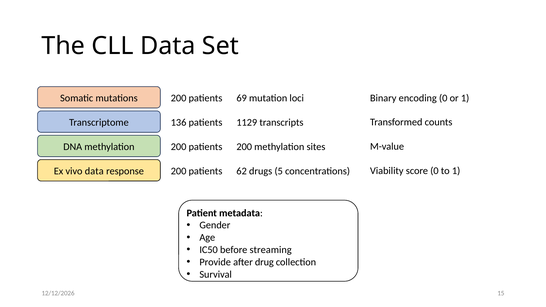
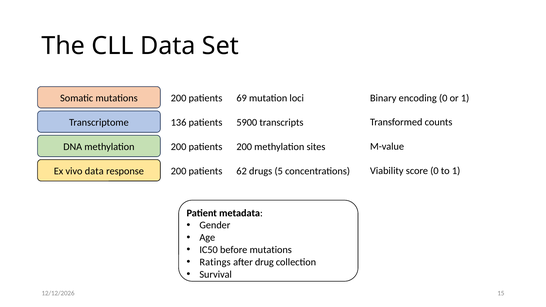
1129: 1129 -> 5900 (247, 123)
before streaming: streaming -> mutations (271, 250)
Provide: Provide -> Ratings (215, 262)
